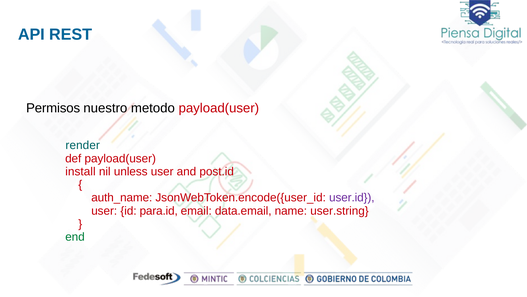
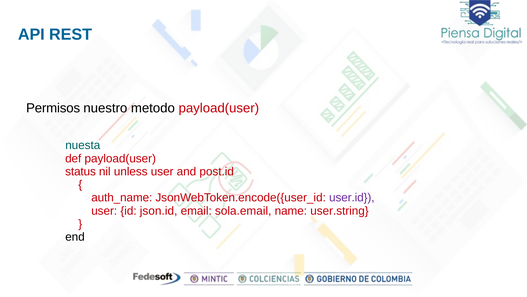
render: render -> nuesta (83, 145)
install: install -> status (81, 171)
para.id: para.id -> json.id (159, 211)
data.email: data.email -> sola.email (243, 211)
end colour: green -> black (75, 237)
